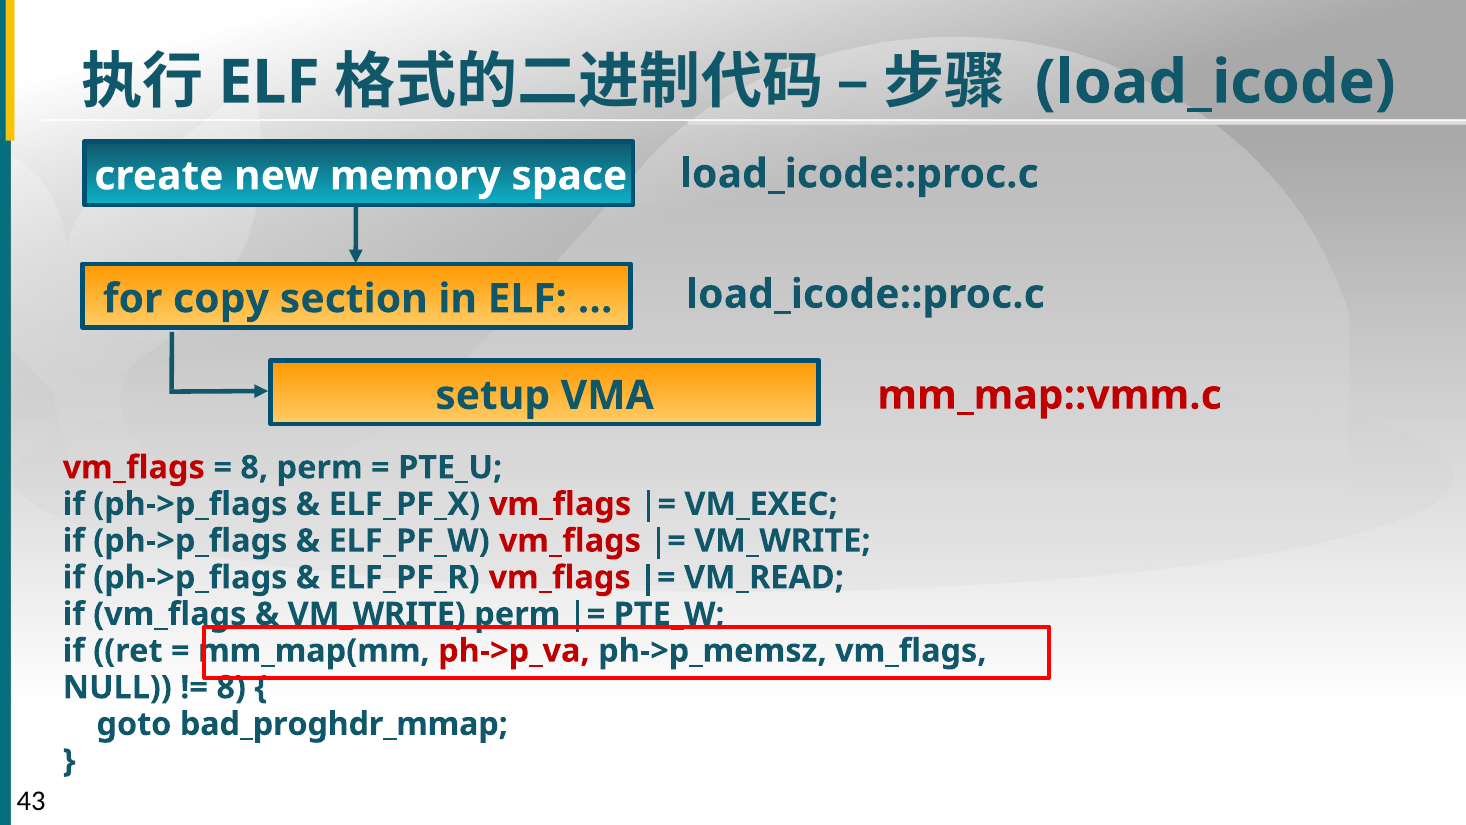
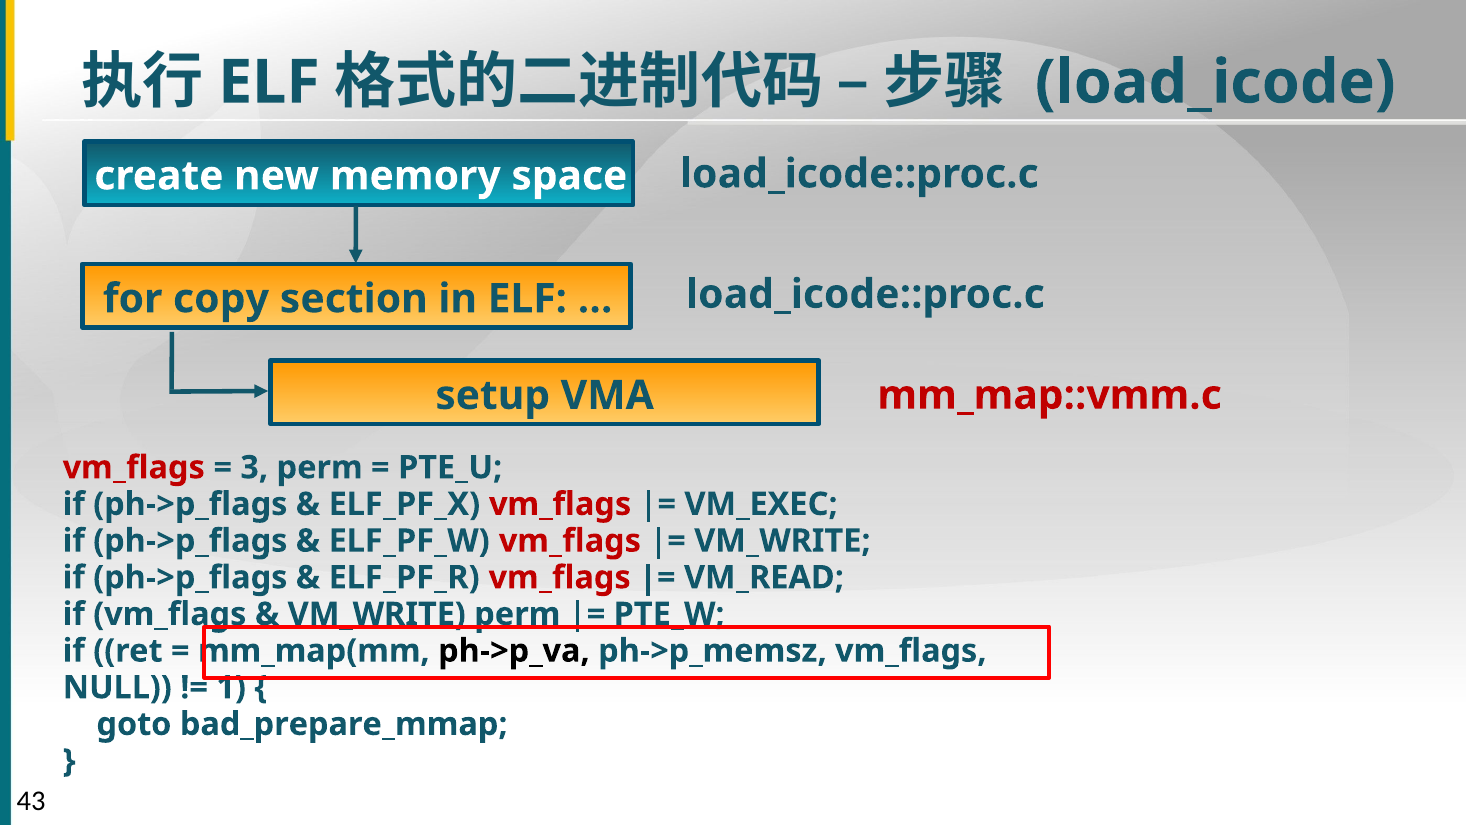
8: 8 -> 3 (254, 467)
ph->p_va colour: red -> black (514, 651)
8: 8 -> 1 (231, 687)
bad_proghdr_mmap: bad_proghdr_mmap -> bad_prepare_mmap (344, 724)
